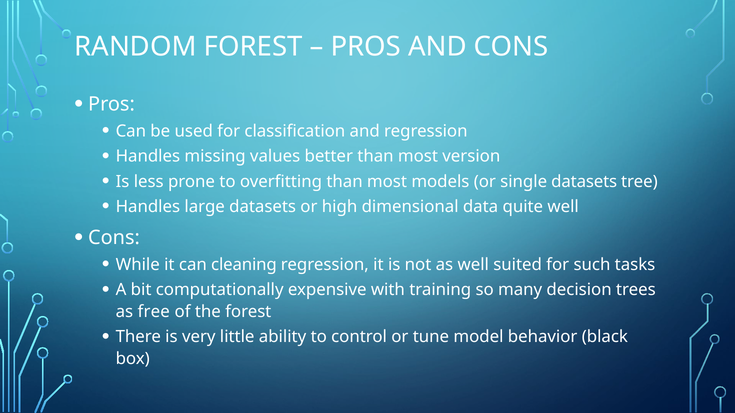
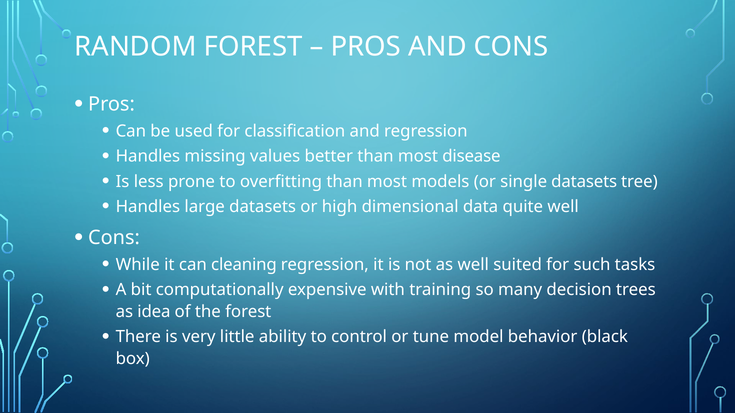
version: version -> disease (471, 156)
free: free -> idea (154, 312)
